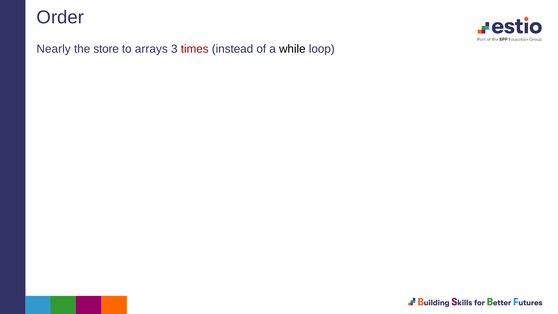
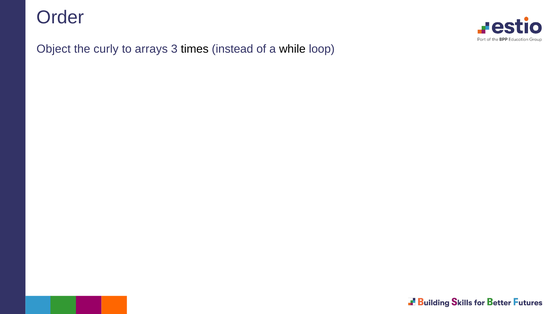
Nearly: Nearly -> Object (54, 49)
store: store -> curly (106, 49)
times colour: red -> black (195, 49)
